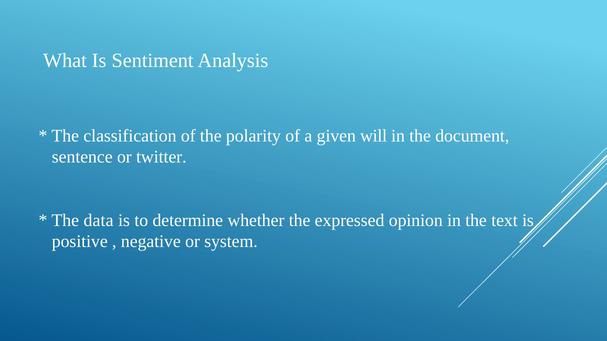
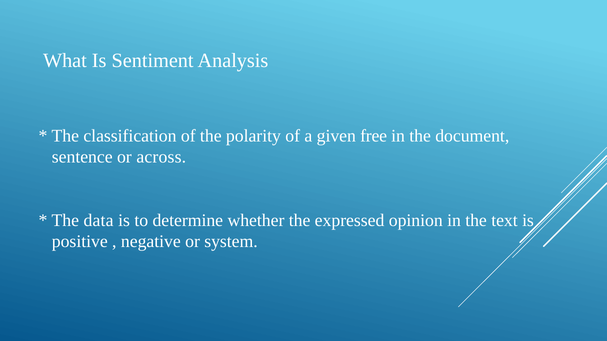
will: will -> free (374, 136)
twitter: twitter -> across (161, 157)
